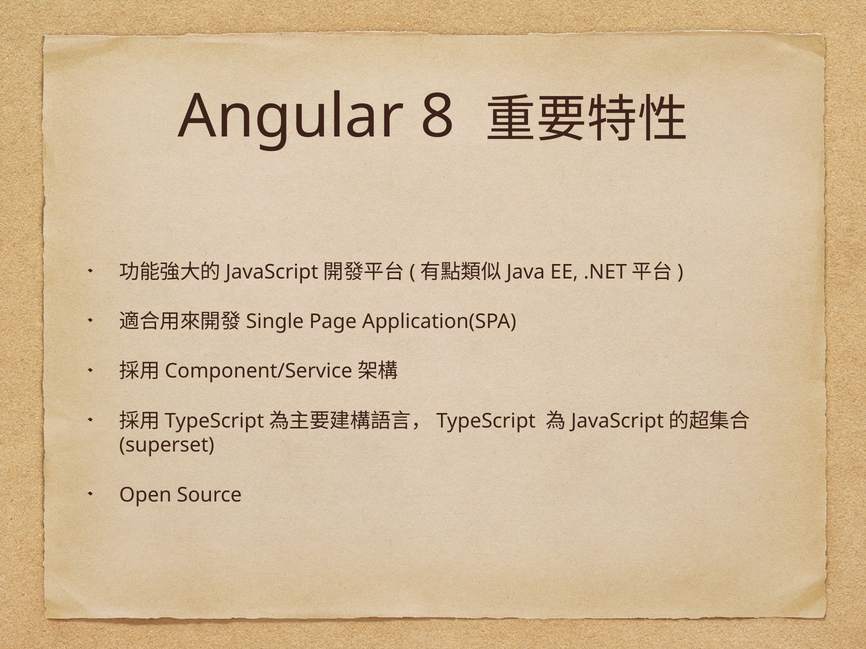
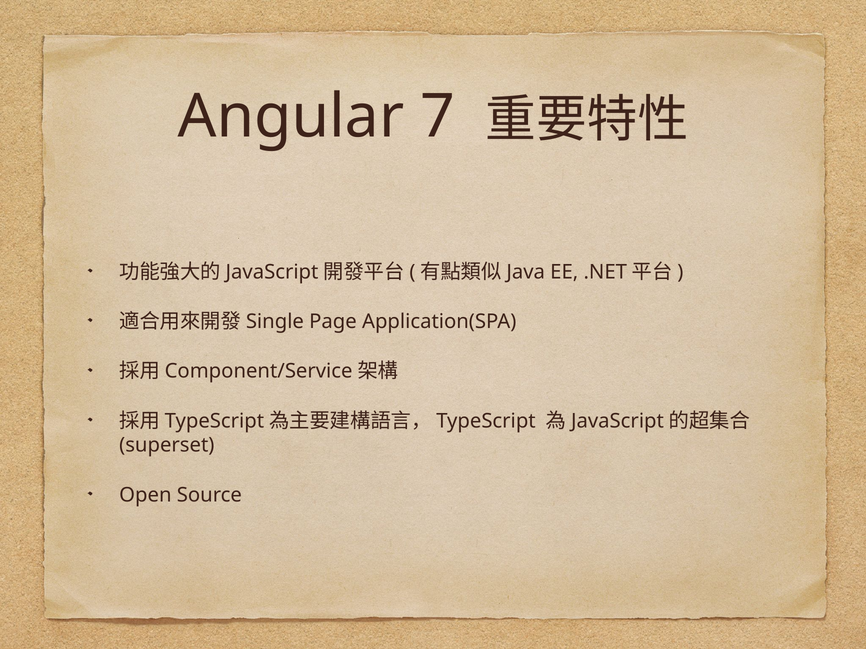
8: 8 -> 7 (437, 117)
